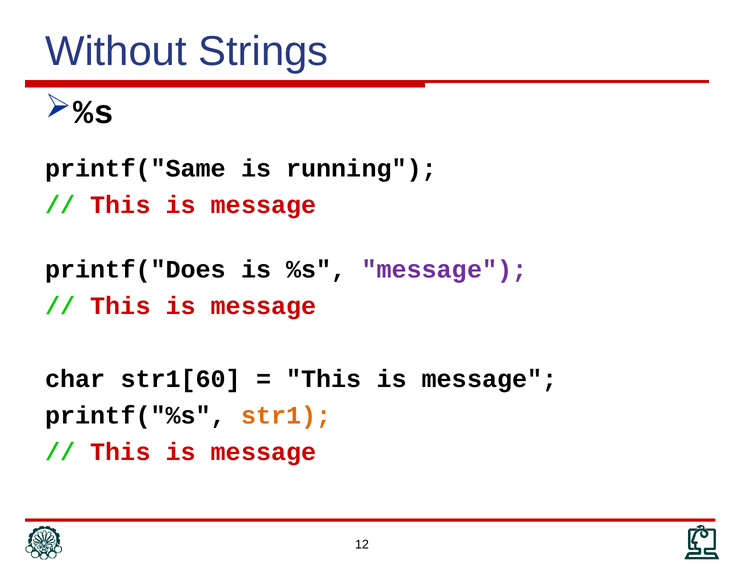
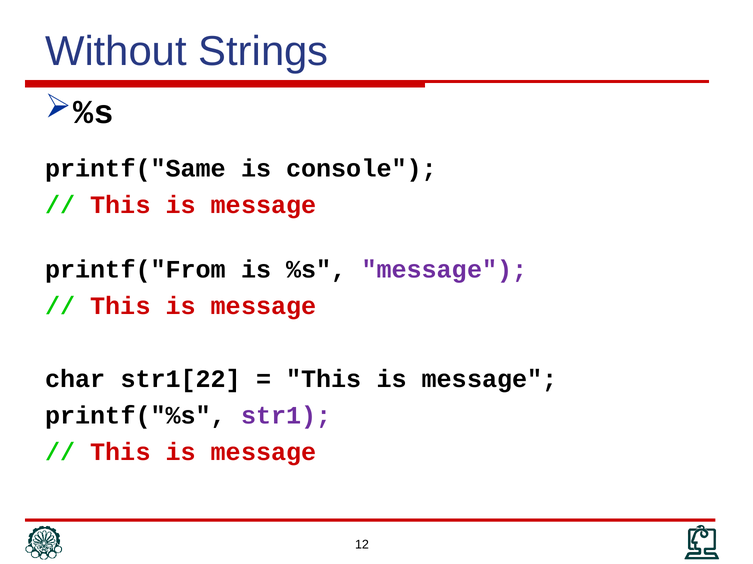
running: running -> console (362, 169)
printf("Does: printf("Does -> printf("From (136, 270)
str1[60: str1[60 -> str1[22 (181, 380)
str1 colour: orange -> purple (286, 416)
